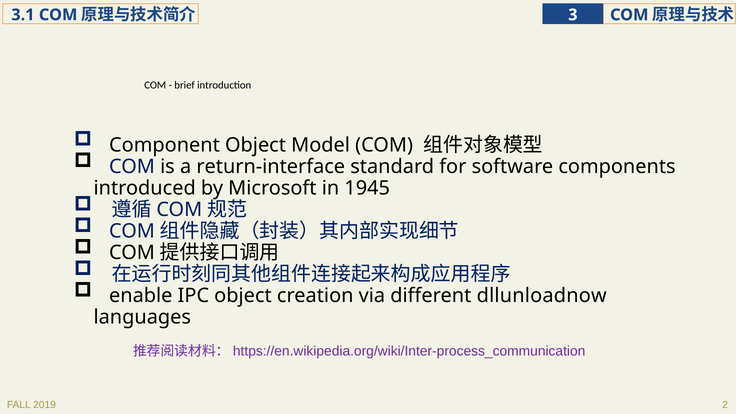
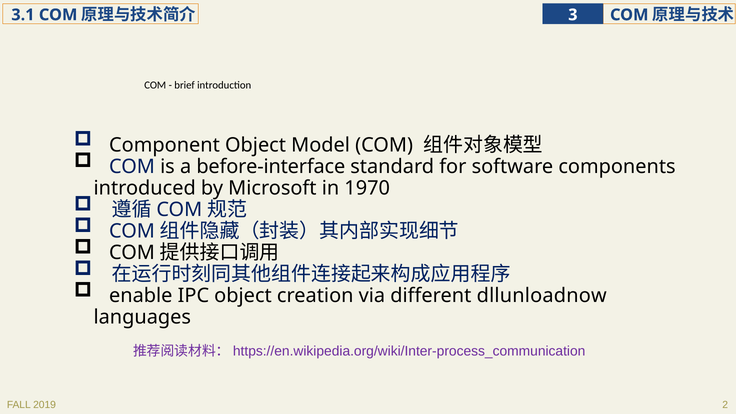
return-interface: return-interface -> before-interface (271, 167)
1945: 1945 -> 1970 (367, 188)
